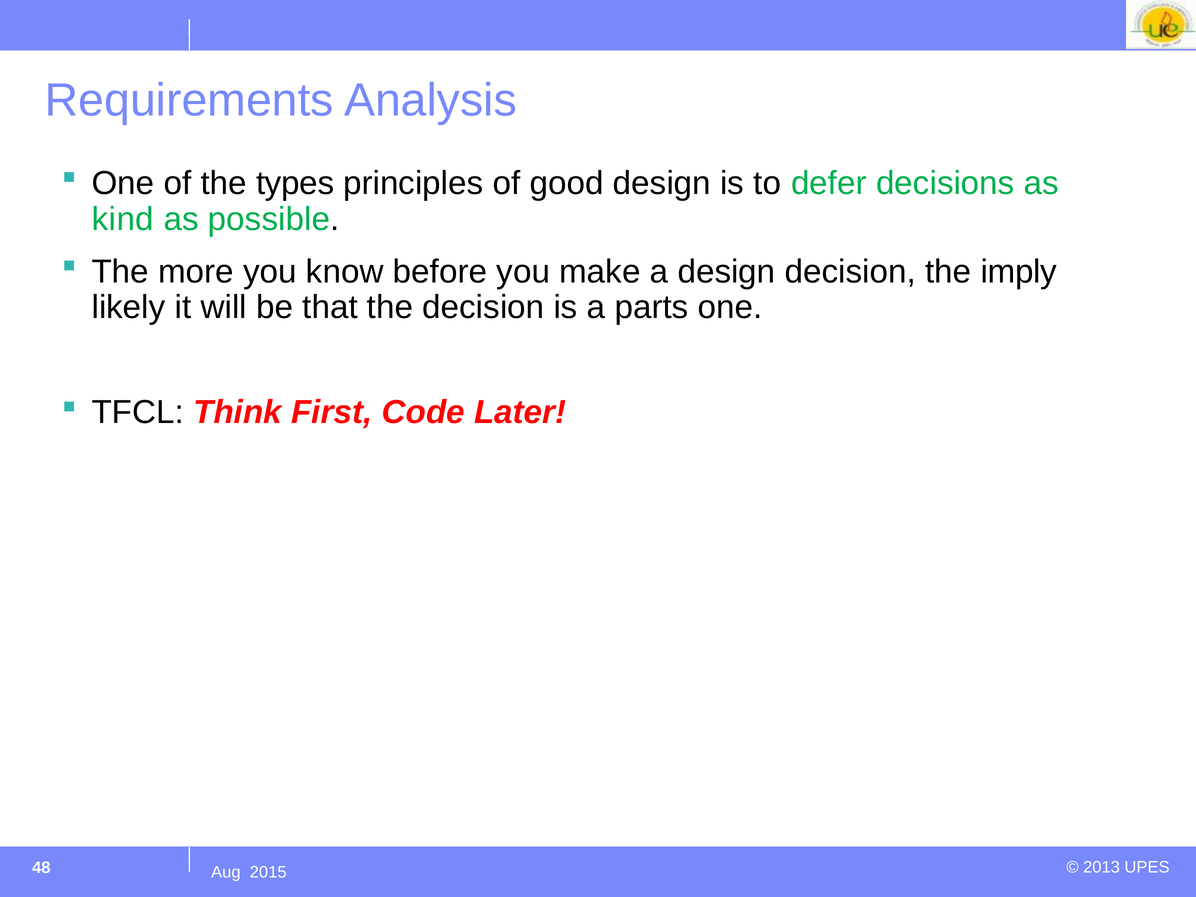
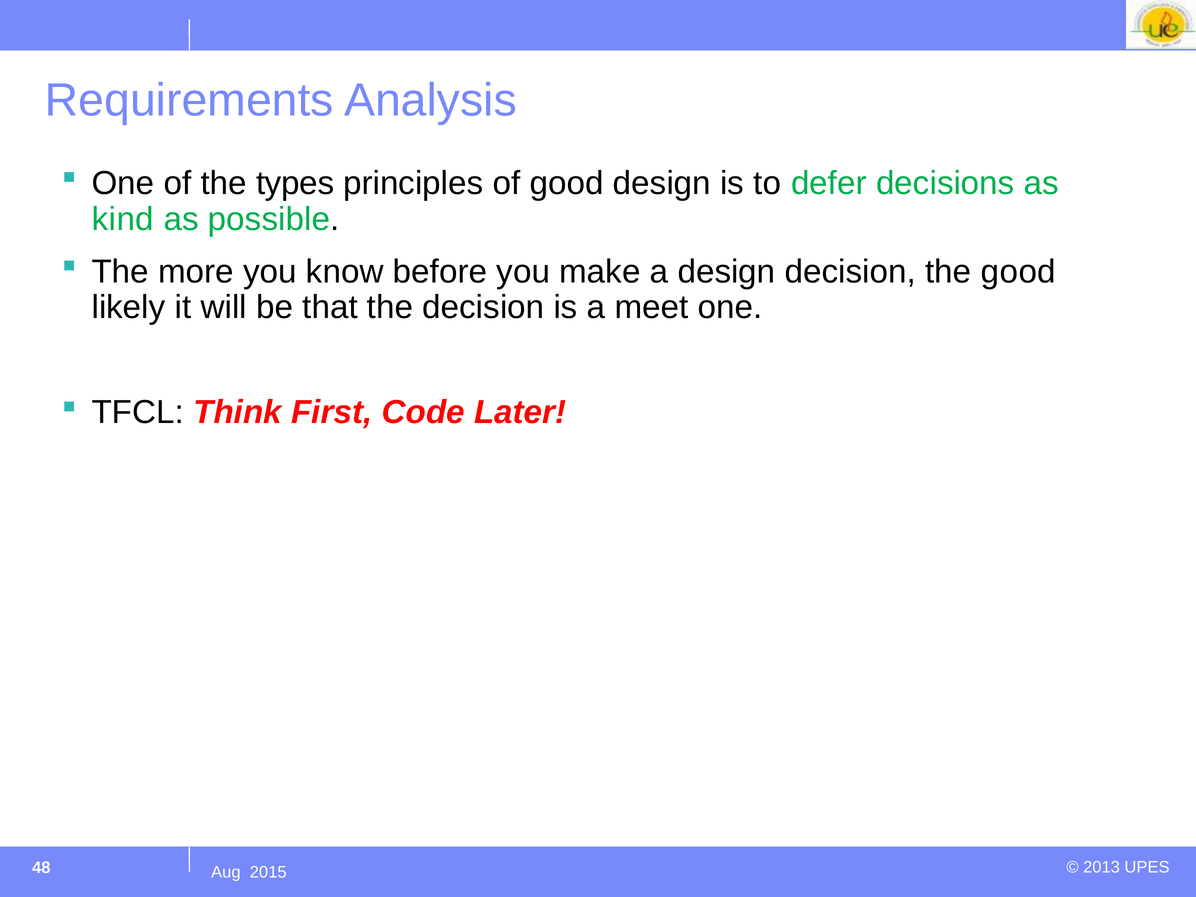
the imply: imply -> good (1018, 272)
parts: parts -> meet (652, 307)
